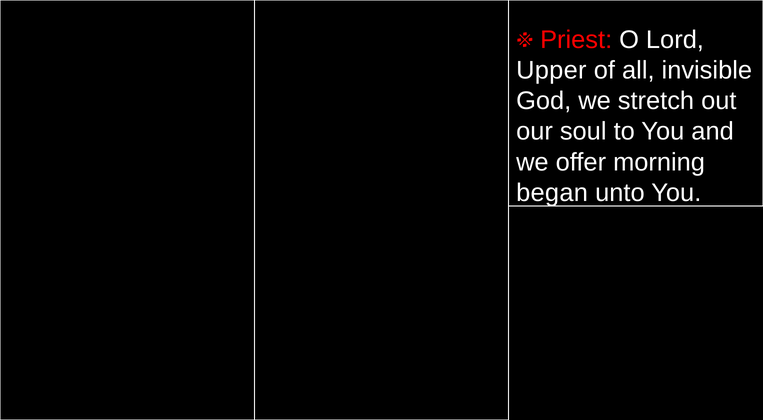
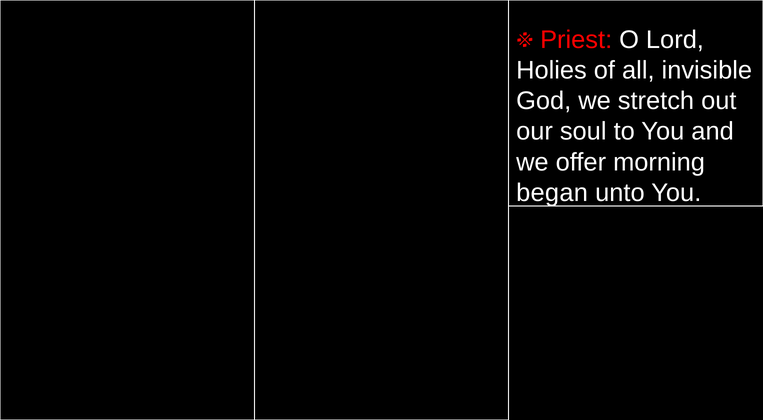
Upper: Upper -> Holies (551, 70)
